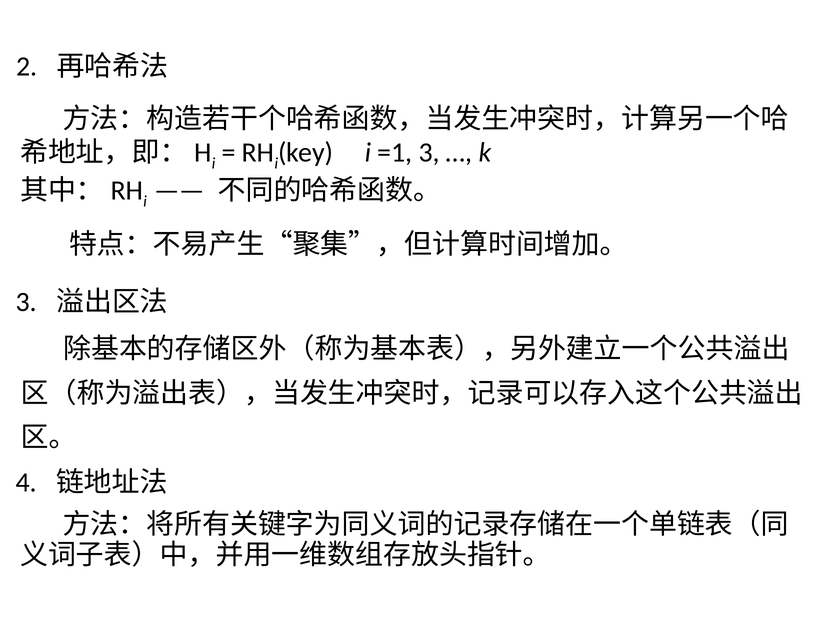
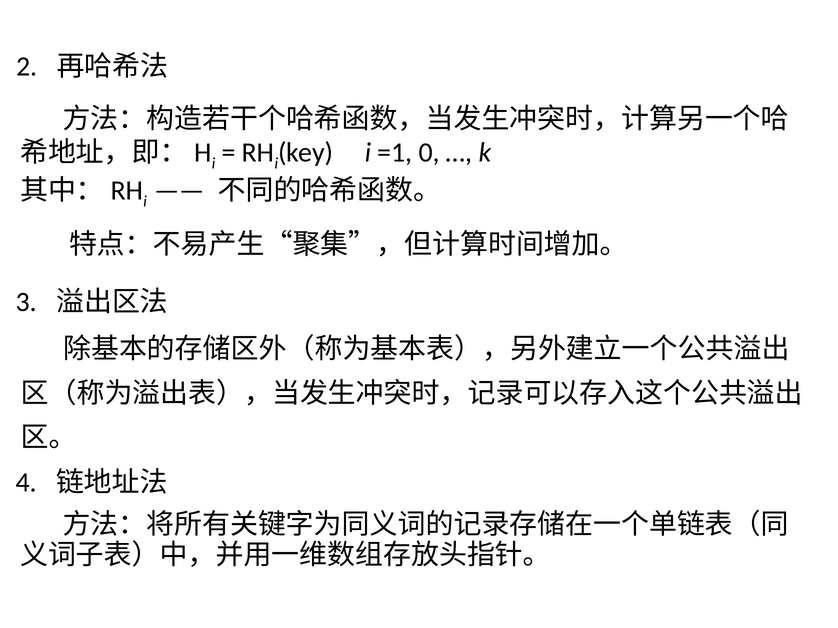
=1 3: 3 -> 0 (429, 153)
